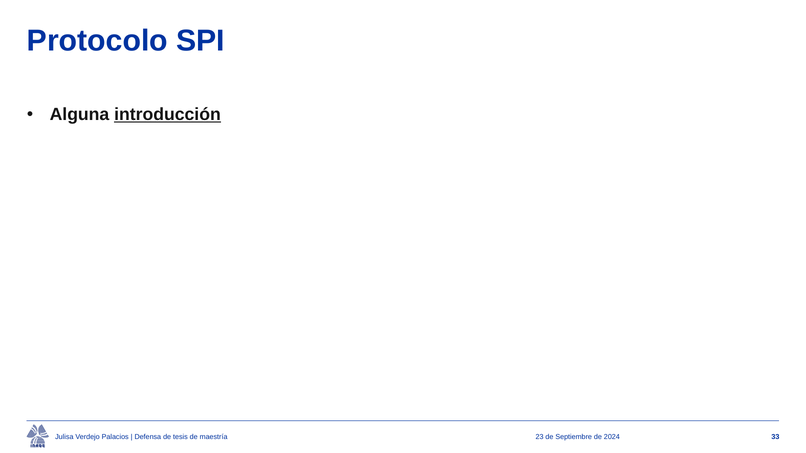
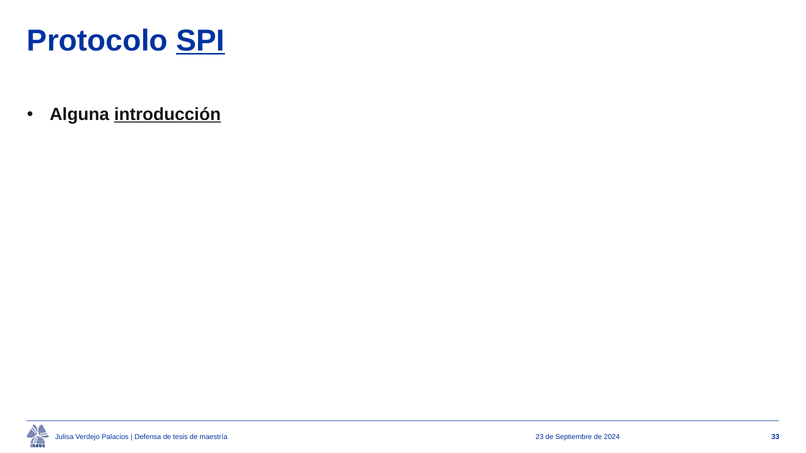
SPI underline: none -> present (201, 41)
